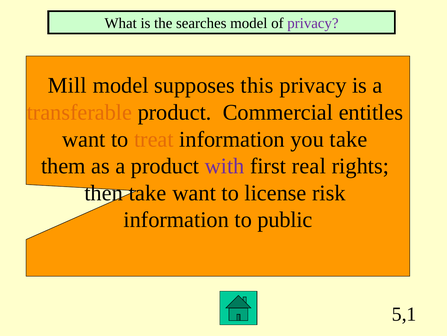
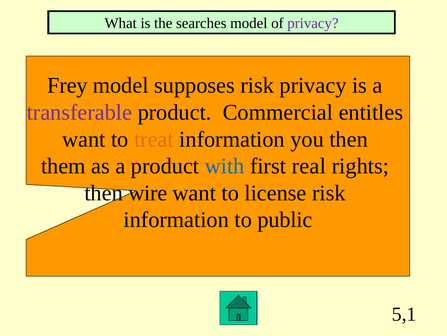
Mill: Mill -> Frey (67, 85)
supposes this: this -> risk (257, 85)
transferable colour: orange -> purple (79, 112)
you take: take -> then (349, 139)
with colour: purple -> blue (225, 166)
then take: take -> wire (148, 193)
